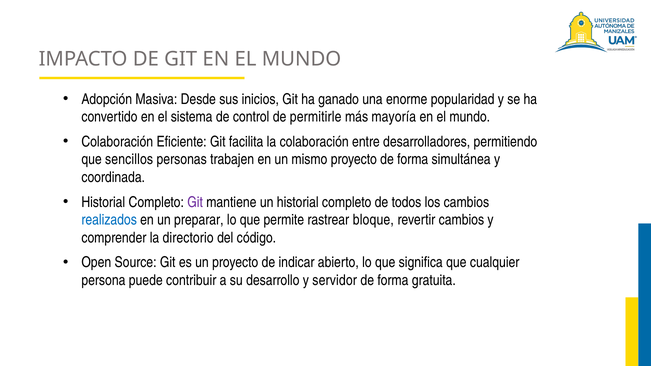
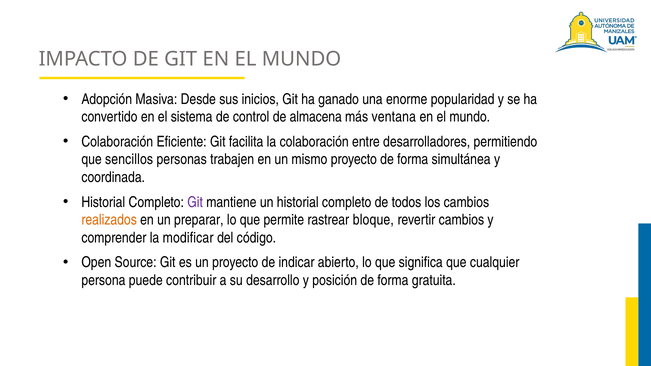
permitirle: permitirle -> almacena (316, 117)
mayoría: mayoría -> ventana (394, 117)
realizados colour: blue -> orange (109, 220)
directorio: directorio -> modificar (188, 238)
servidor: servidor -> posición (335, 281)
